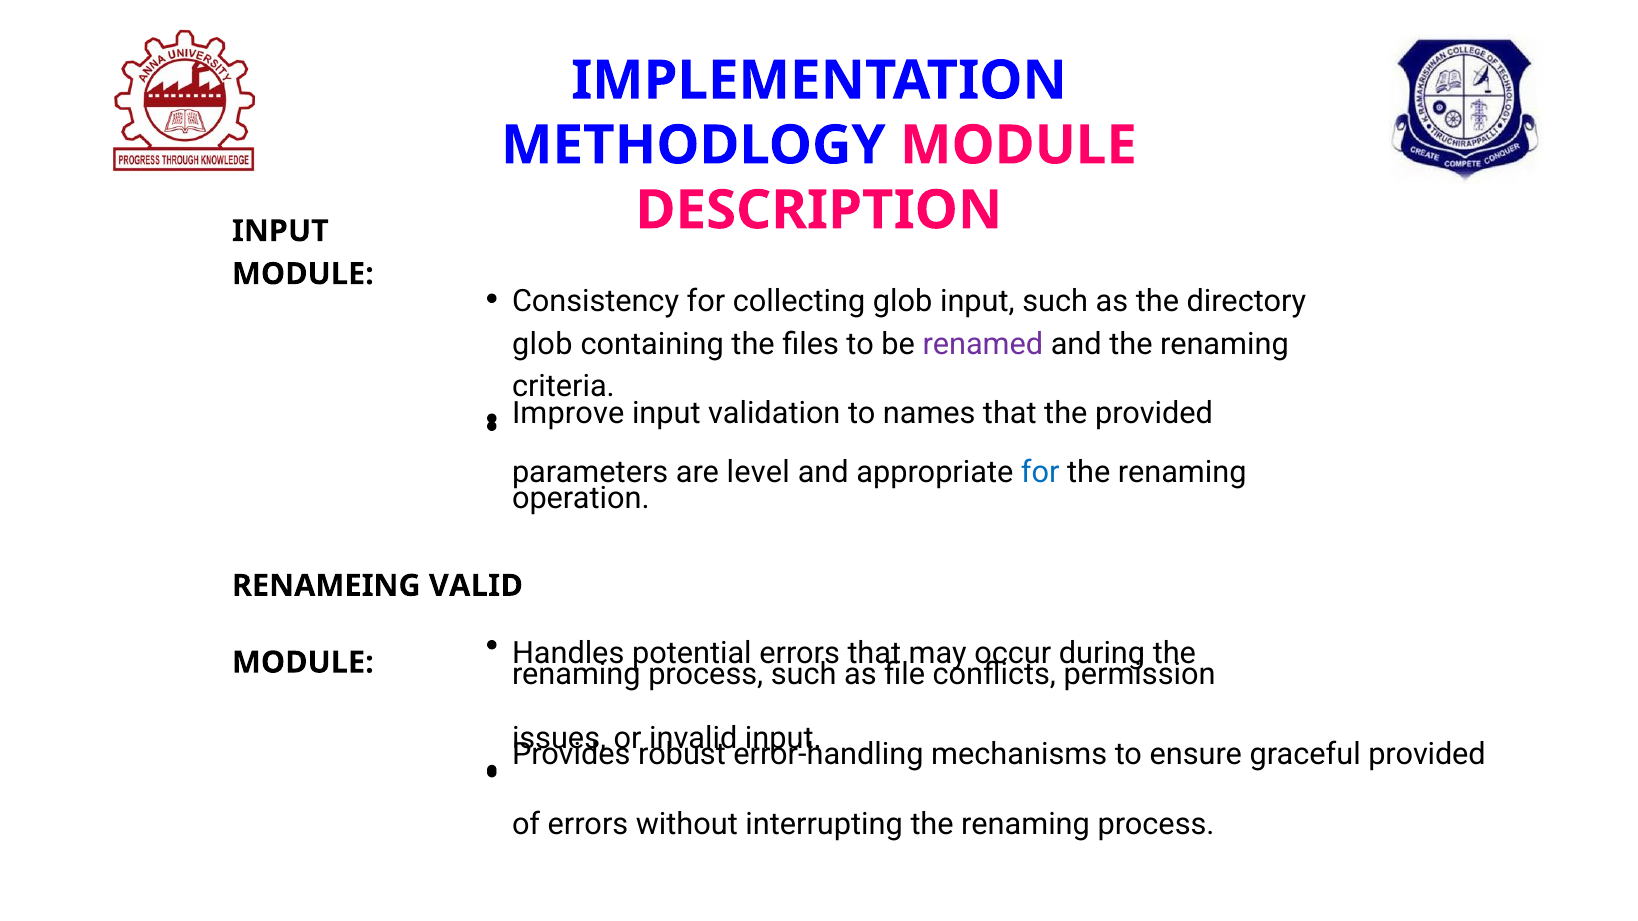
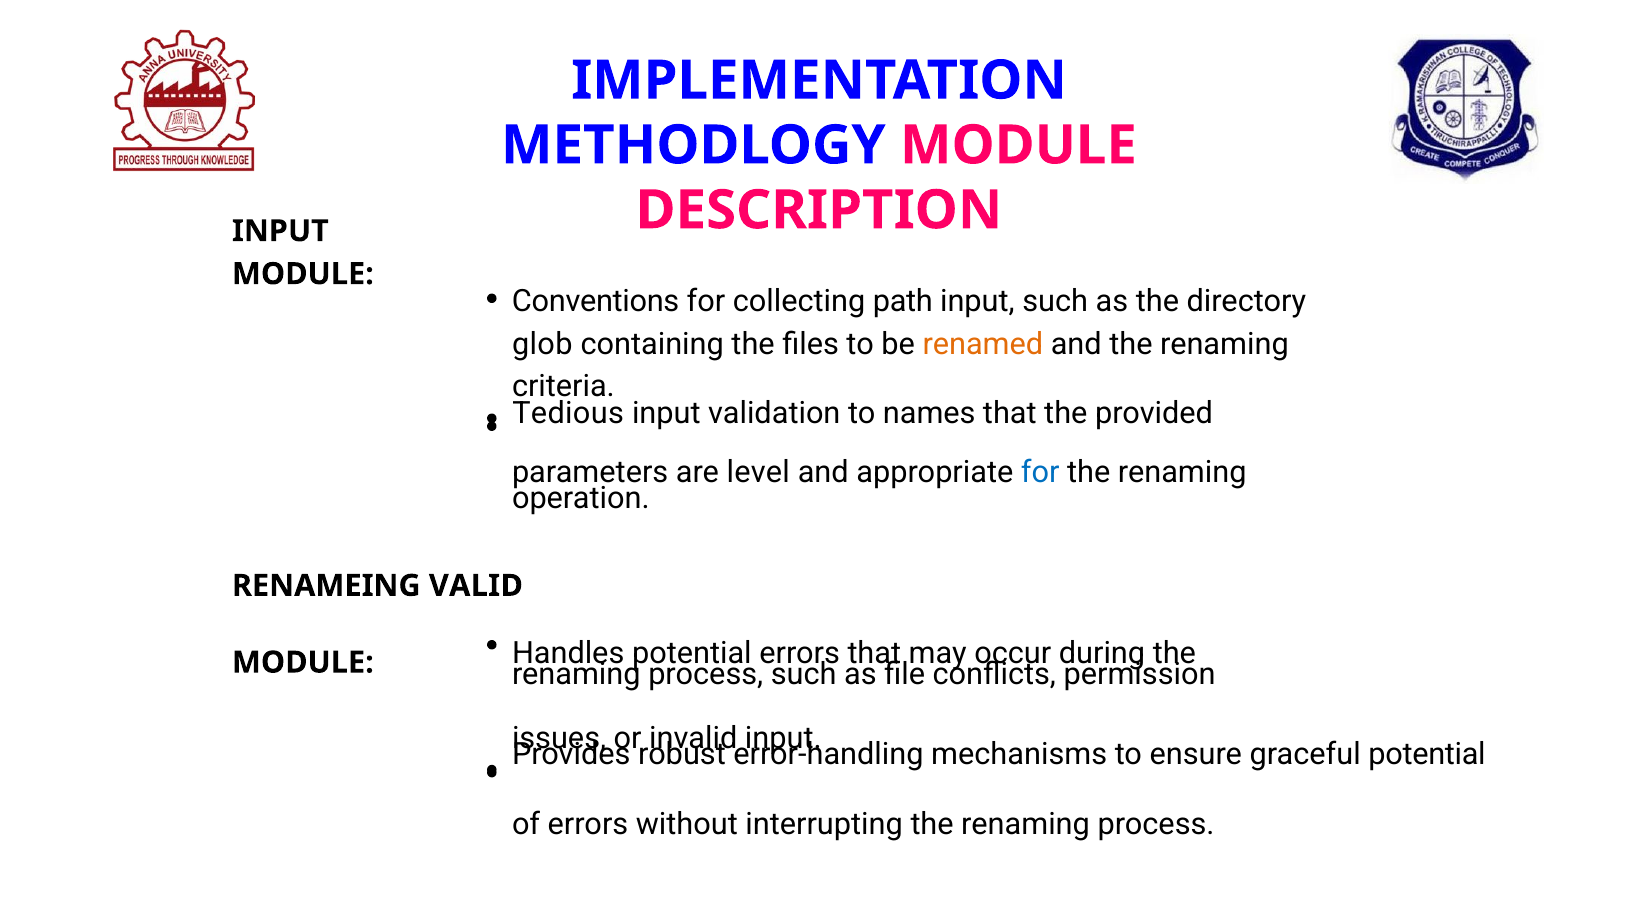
Consistency: Consistency -> Conventions (596, 301)
collecting glob: glob -> path (903, 301)
renamed colour: purple -> orange (983, 344)
Improve: Improve -> Tedious (568, 414)
graceful provided: provided -> potential (1427, 754)
